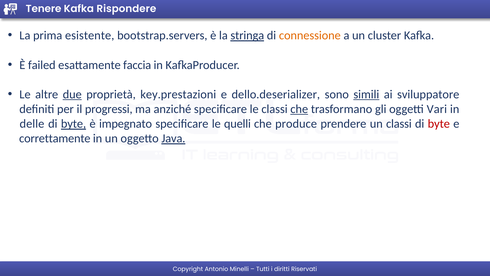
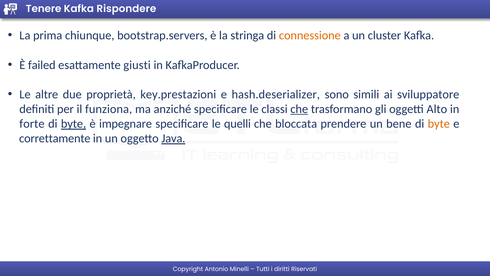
esistente: esistente -> chiunque (90, 35)
stringa underline: present -> none (247, 35)
faccia: faccia -> giusti (137, 65)
due underline: present -> none (72, 94)
dello.deserializer: dello.deserializer -> hash.deserializer (276, 94)
simili underline: present -> none (366, 94)
progressi: progressi -> funziona (109, 109)
Vari: Vari -> Alto (437, 109)
delle: delle -> forte (32, 124)
impegnato: impegnato -> impegnare (126, 124)
produce: produce -> bloccata (296, 124)
un classi: classi -> bene (399, 124)
byte colour: red -> orange (439, 124)
